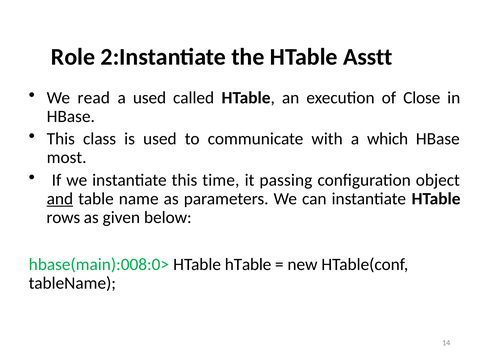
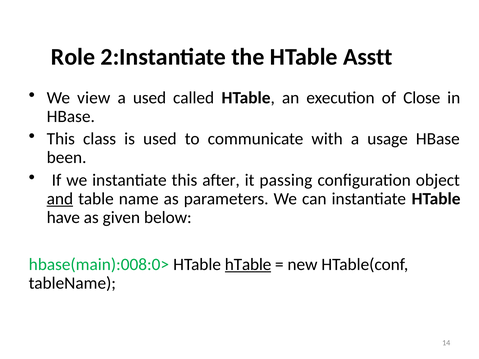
read: read -> view (94, 98)
which: which -> usage (388, 139)
most: most -> been (67, 158)
time: time -> after (221, 180)
rows: rows -> have (63, 217)
hTable underline: none -> present (248, 265)
